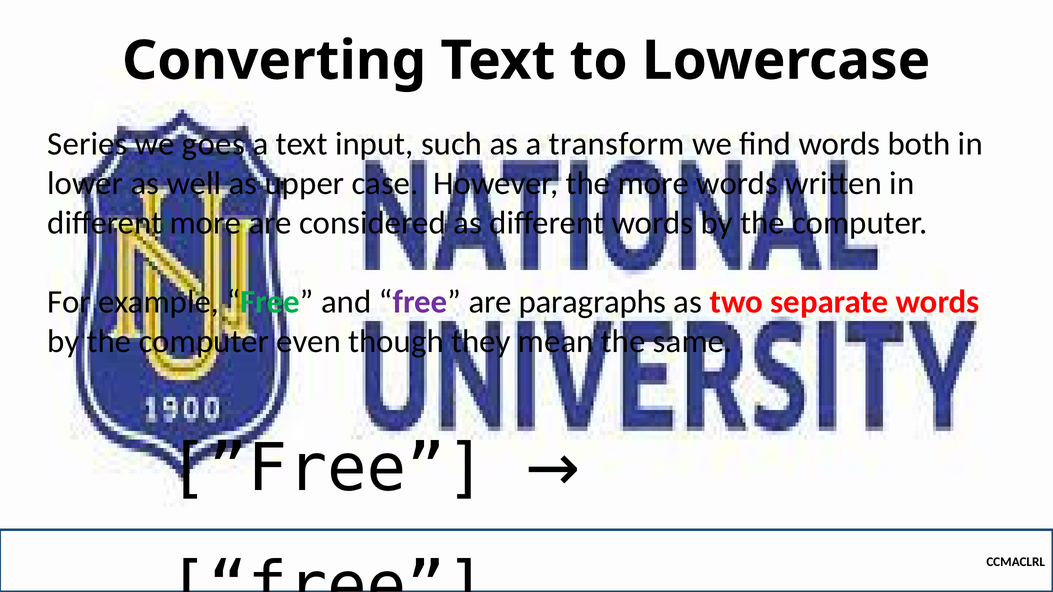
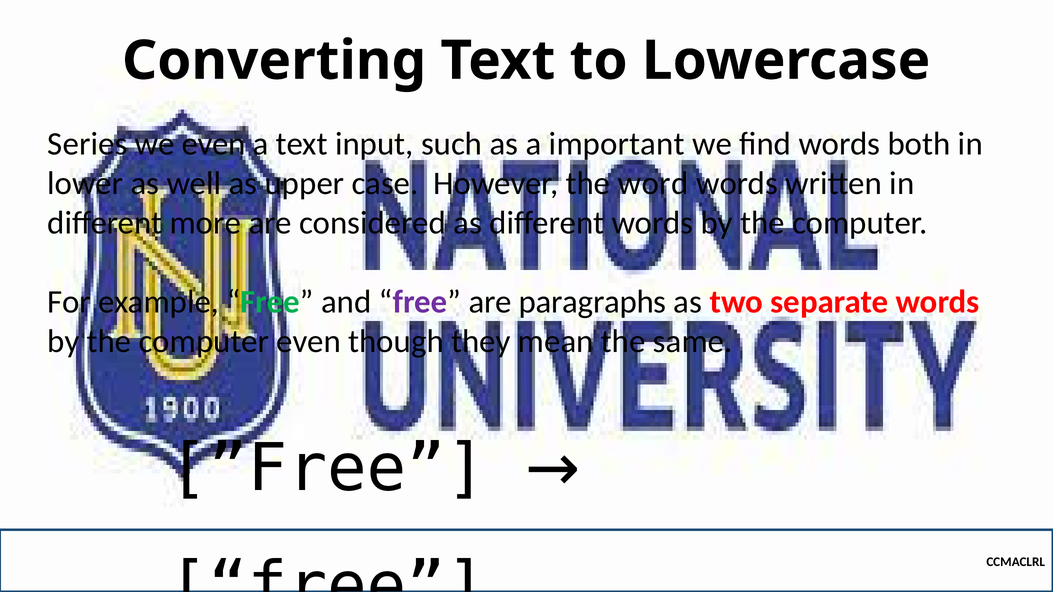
we goes: goes -> even (214, 144)
transform: transform -> important (617, 144)
the more: more -> word (653, 184)
